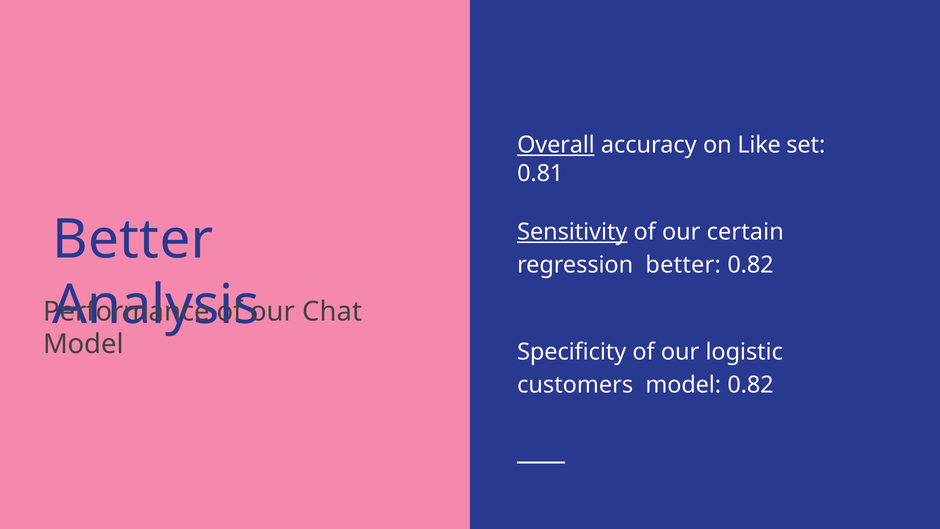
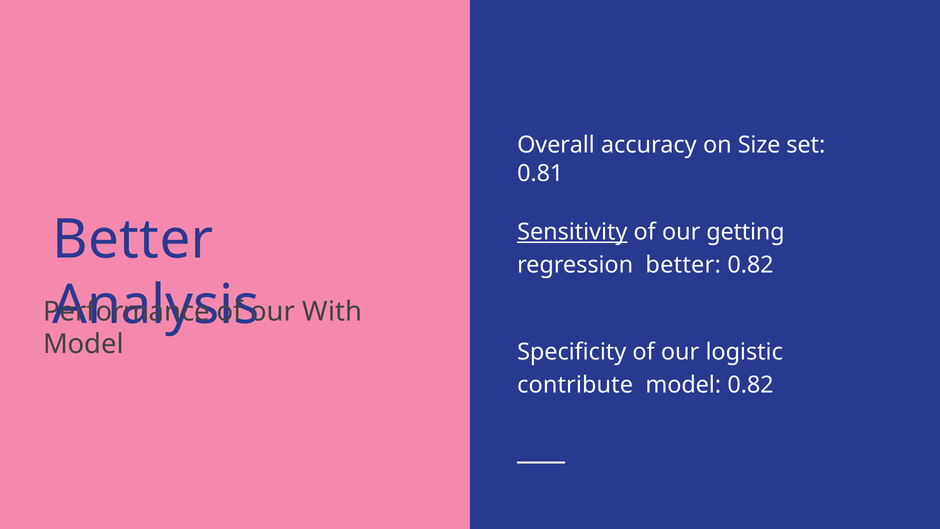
Overall underline: present -> none (556, 145)
Like: Like -> Size (759, 145)
certain: certain -> getting (745, 232)
Chat: Chat -> With (332, 311)
customers: customers -> contribute (575, 385)
